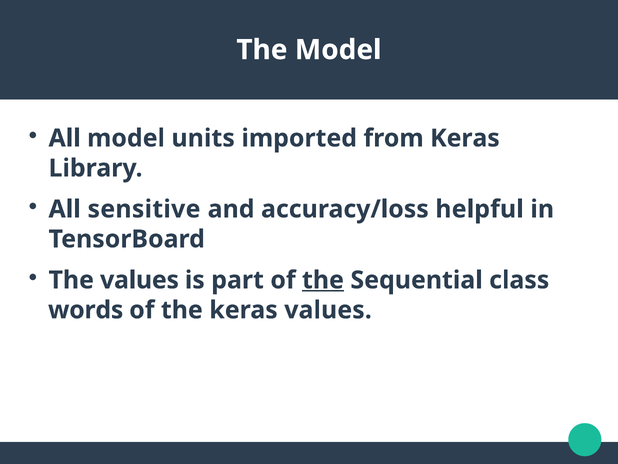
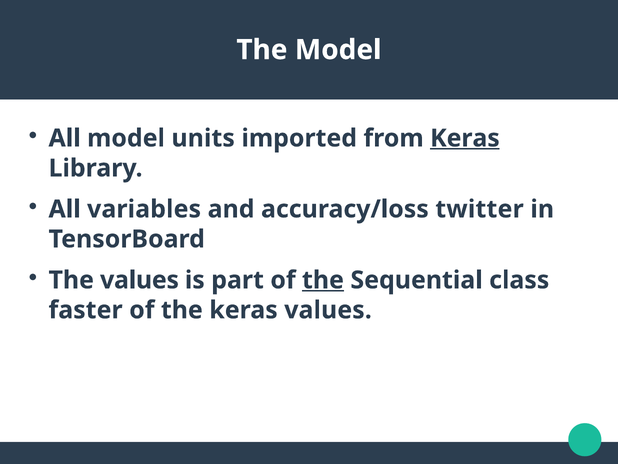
Keras underline: none -> present (465, 138)
sensitive: sensitive -> variables (144, 209)
helpful: helpful -> twitter (480, 209)
words: words -> faster (86, 310)
